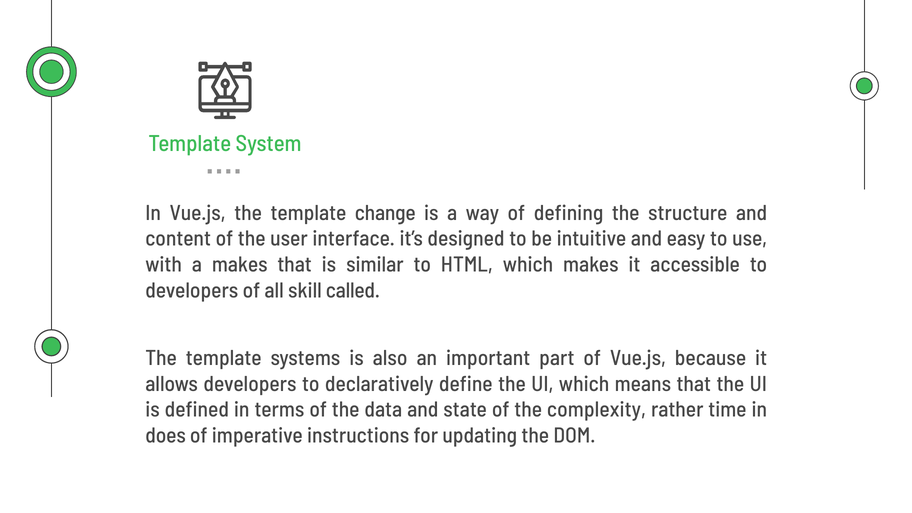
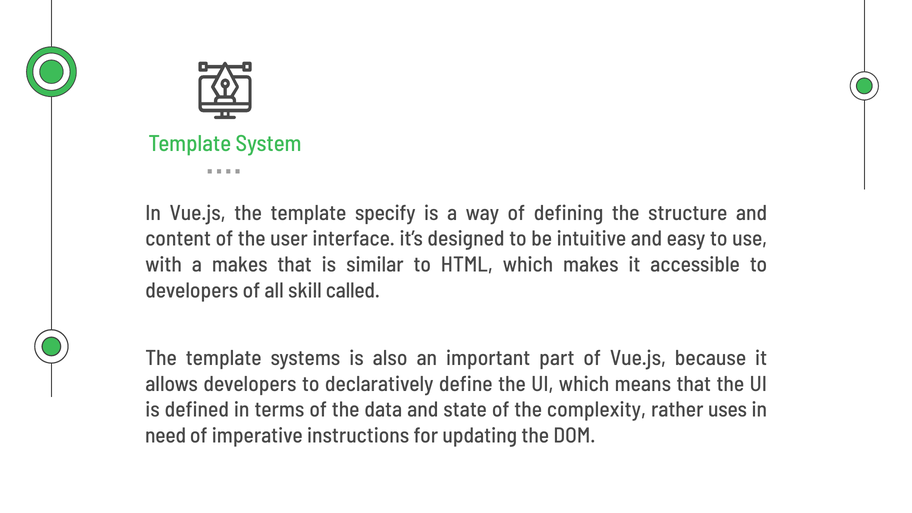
change: change -> specify (385, 213)
time: time -> uses (728, 410)
does: does -> need (166, 436)
